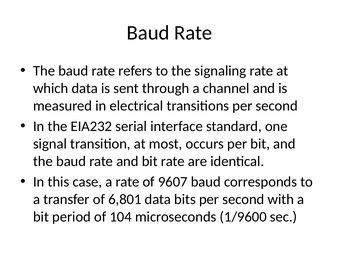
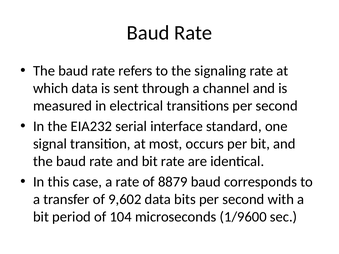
9607: 9607 -> 8879 (173, 182)
6,801: 6,801 -> 9,602 (125, 200)
